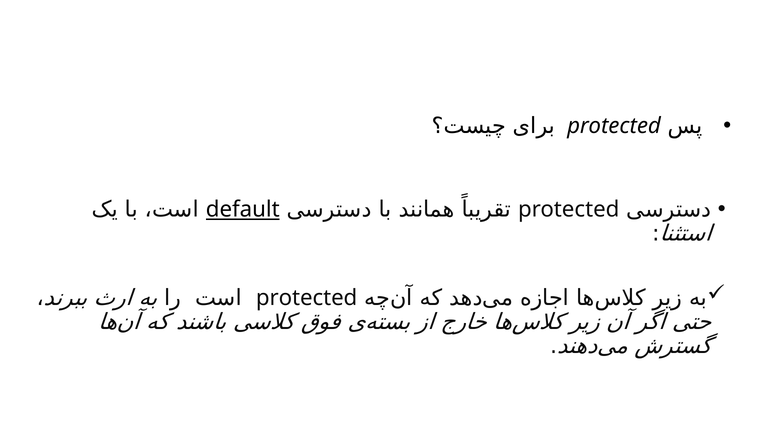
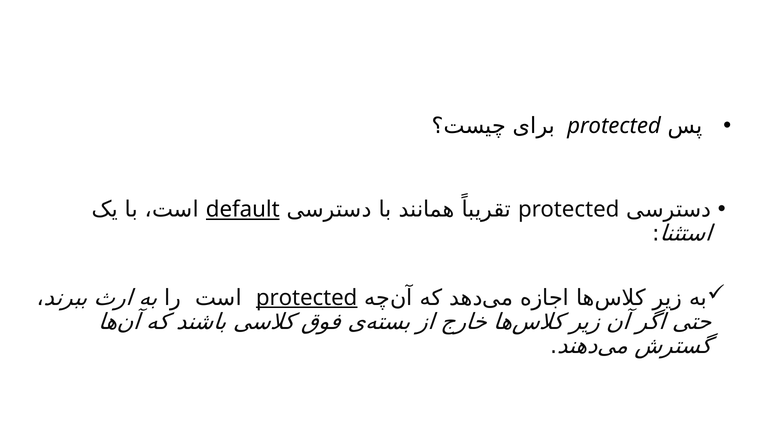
protected underline: none -> present (307, 298)
